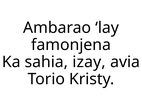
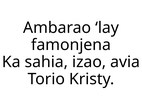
izay: izay -> izao (89, 62)
